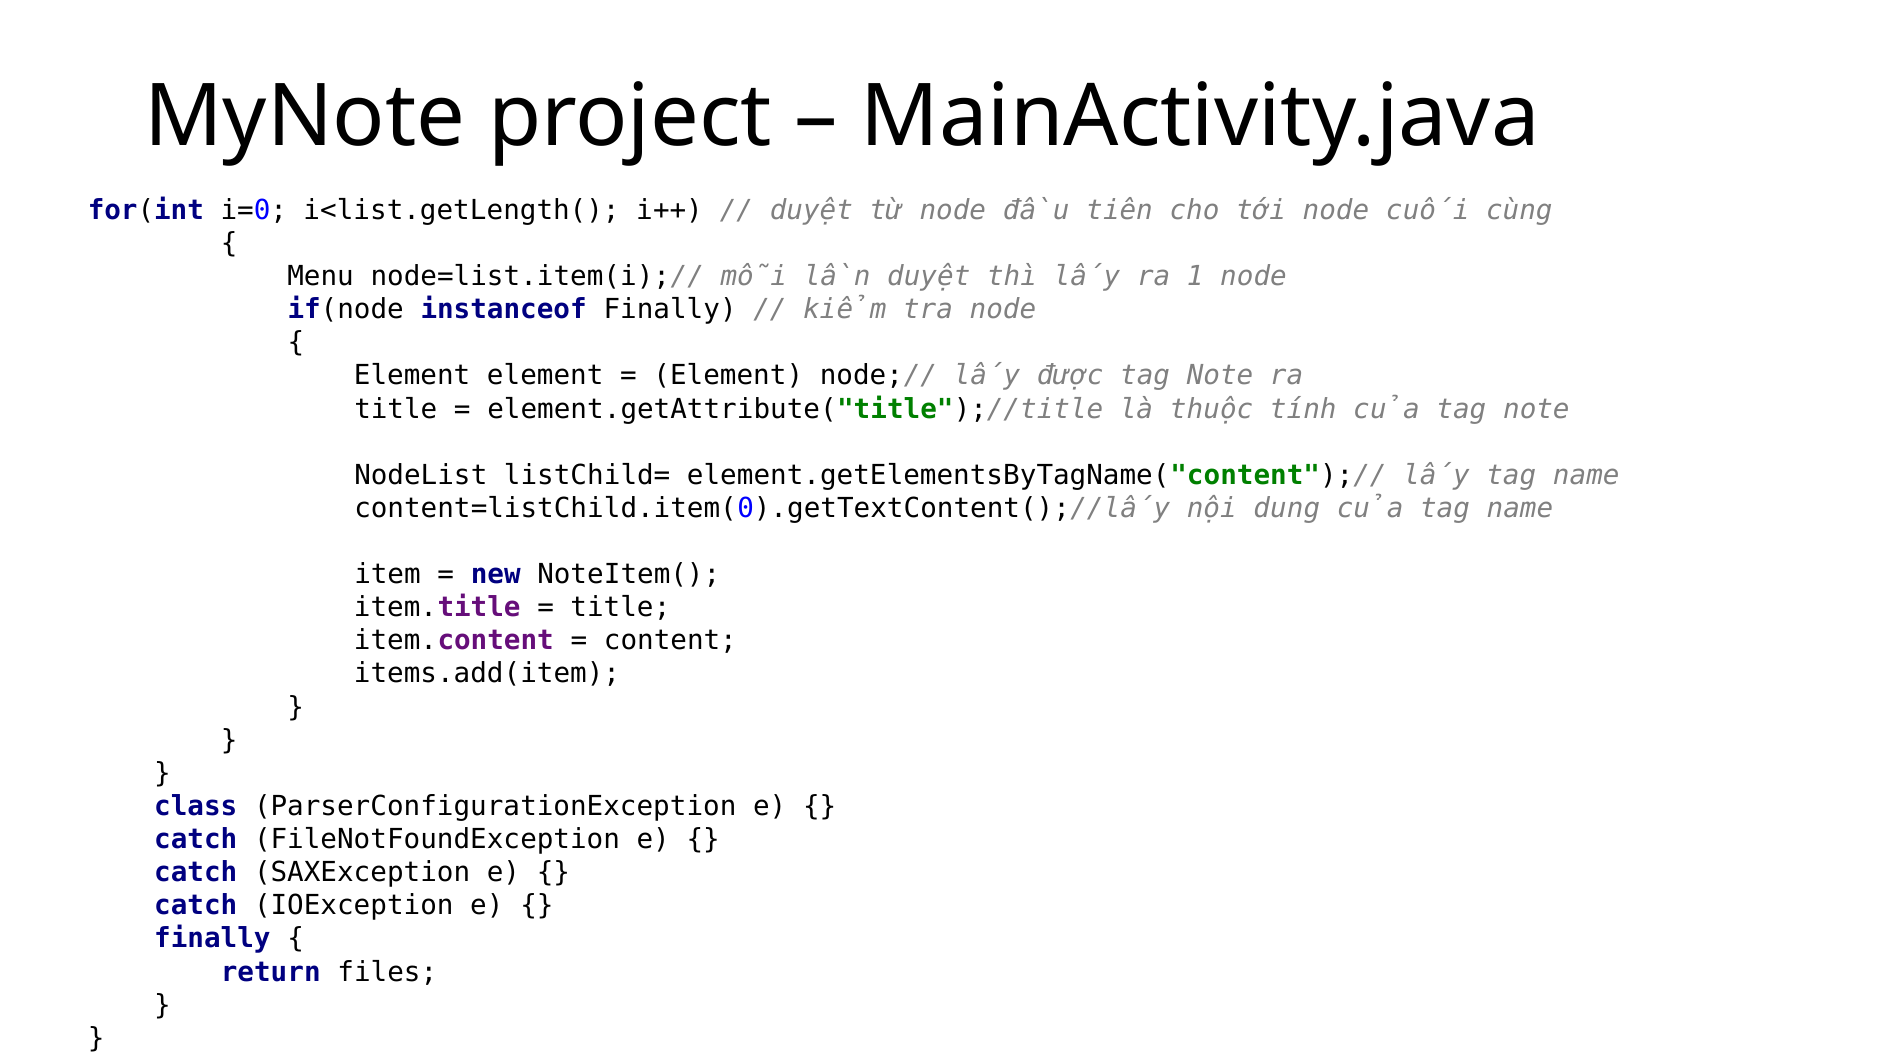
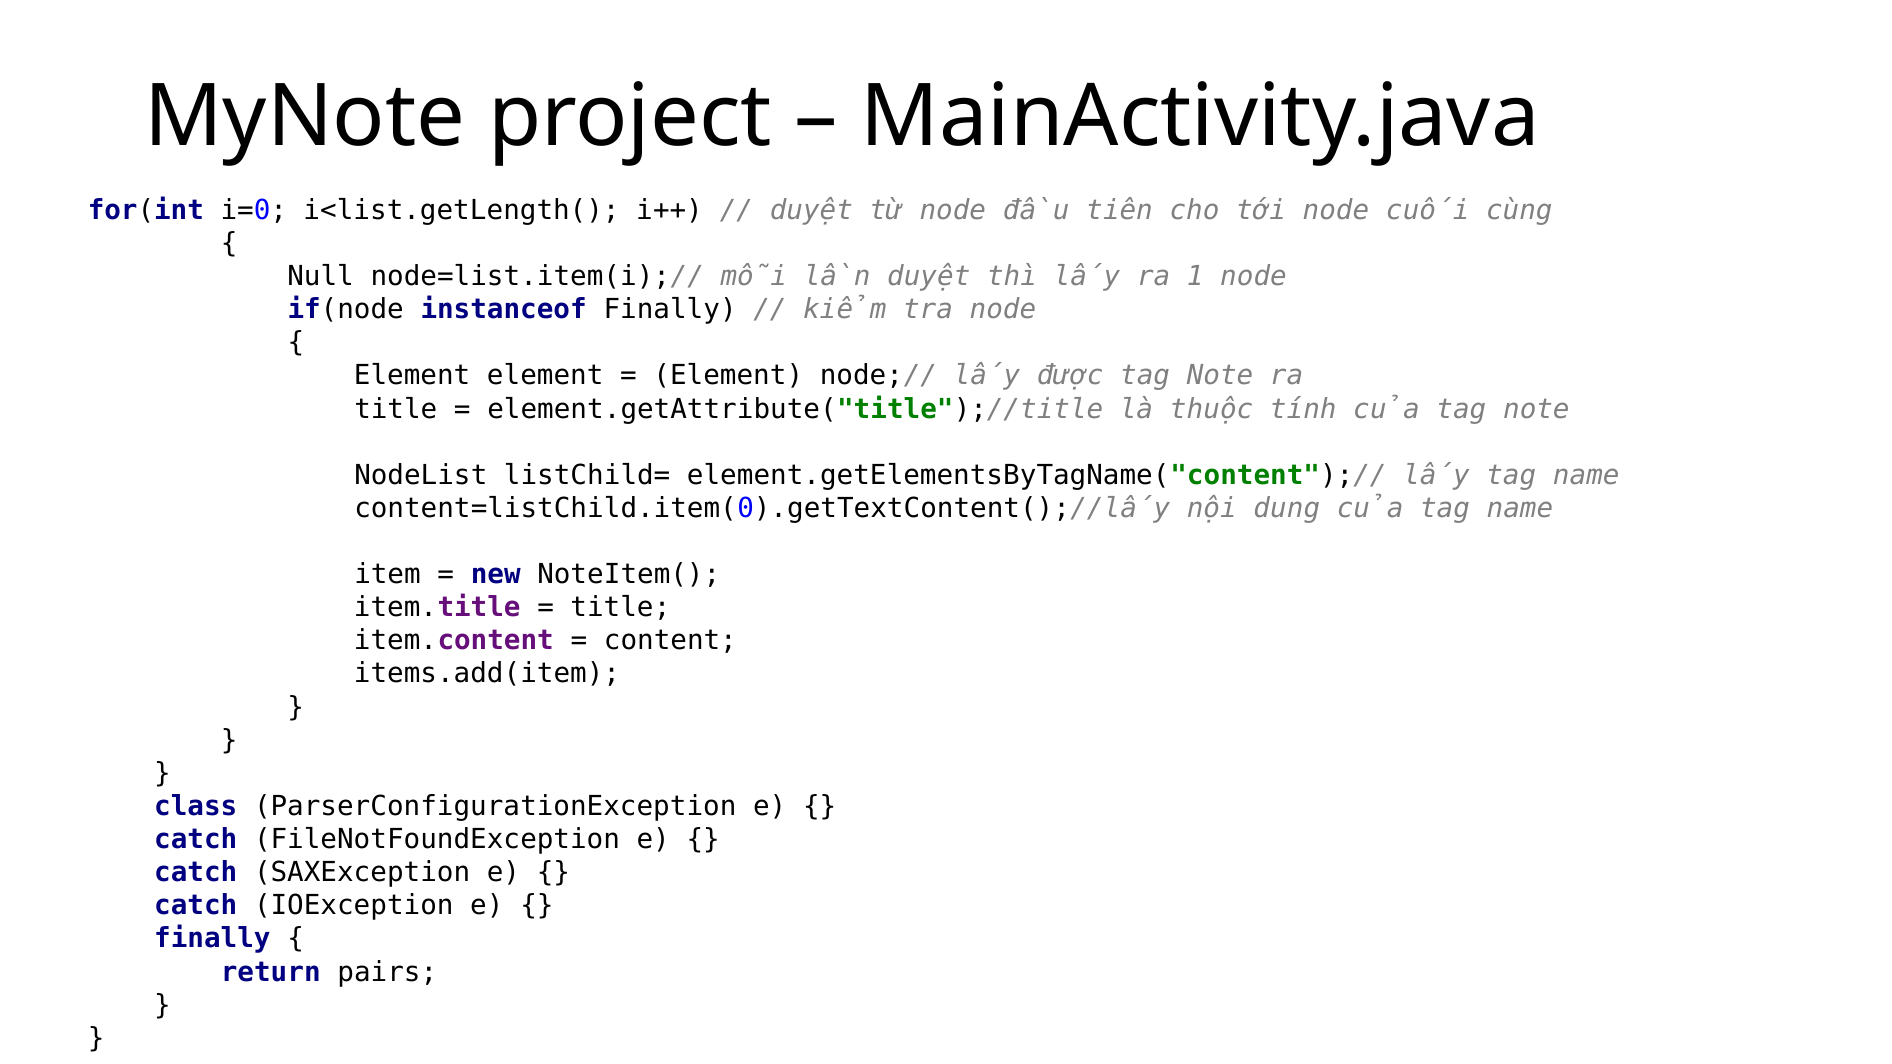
Menu: Menu -> Null (321, 276)
files: files -> pairs (387, 972)
